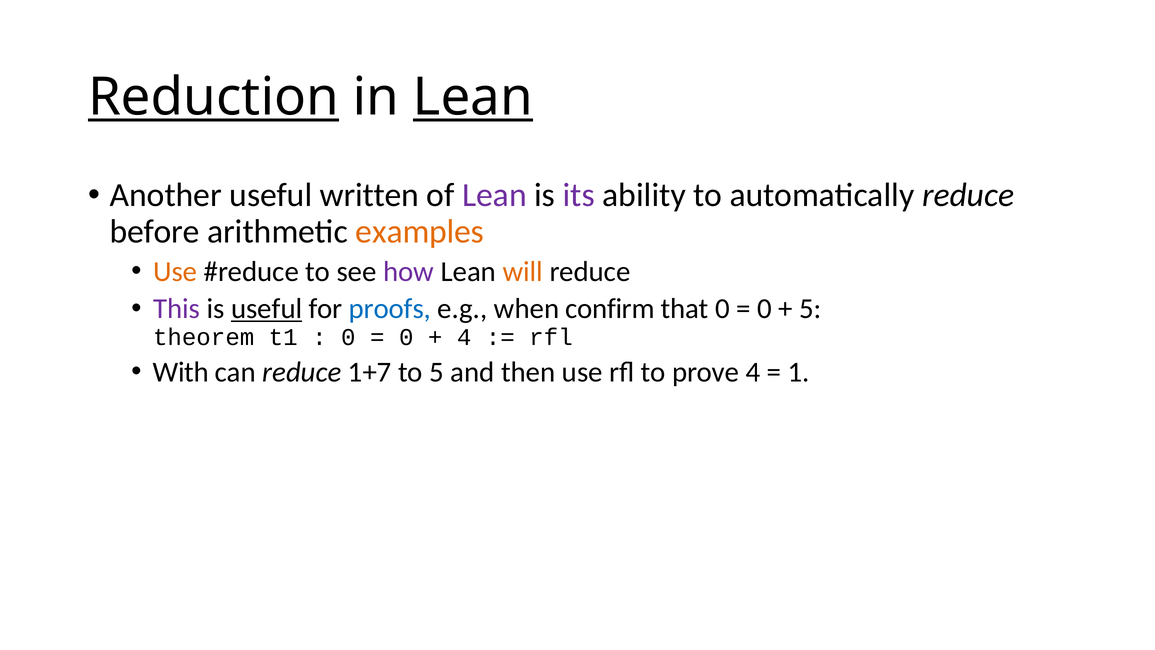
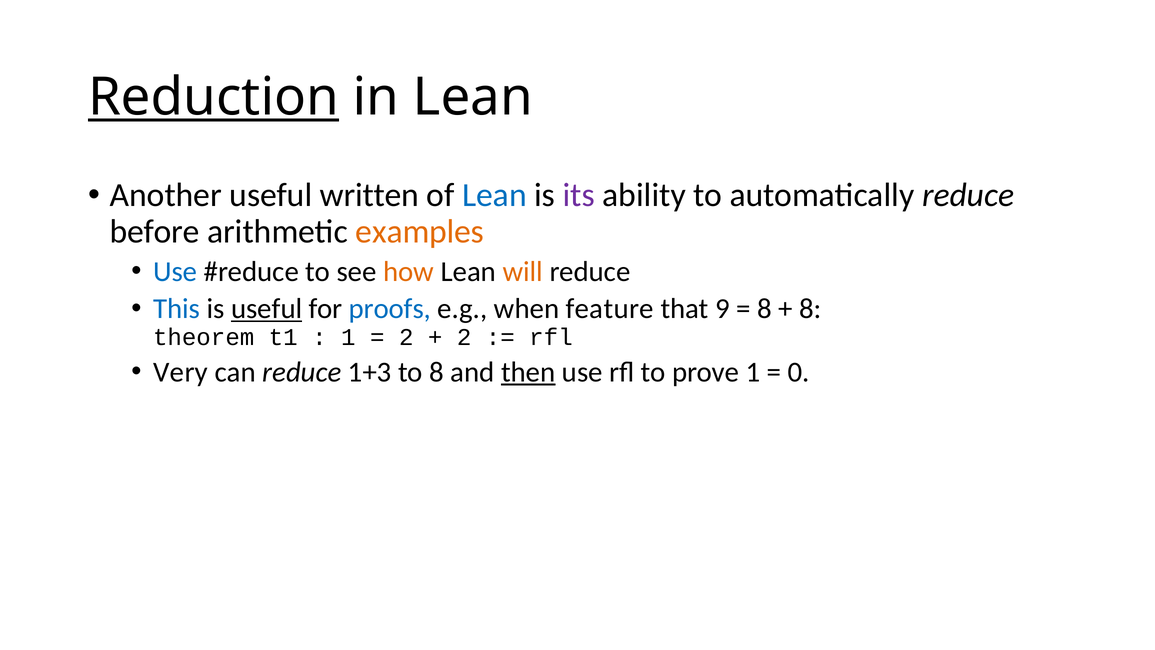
Lean underline: present -> none (473, 97)
Lean colour: purple -> blue (494, 195)
Use colour: orange -> blue (175, 271)
how colour: purple -> orange (409, 271)
This colour: purple -> blue (177, 309)
confirm: confirm -> feature (610, 309)
that 0: 0 -> 9 (722, 309)
0: 0 -> 8 (765, 309)
5: 5 -> 8 (810, 309)
0: 0 -> 1 (348, 337)
0: 0 -> 2 (406, 337)
4: 4 -> 2 (464, 337)
With: With -> Very (181, 372)
1+7: 1+7 -> 1+3 (370, 372)
to 5: 5 -> 8 (437, 372)
then underline: none -> present (528, 372)
prove 4: 4 -> 1 (753, 372)
1: 1 -> 0 (799, 372)
